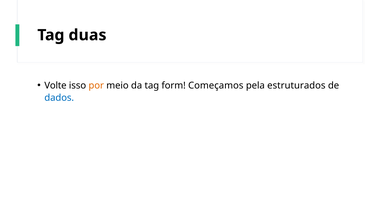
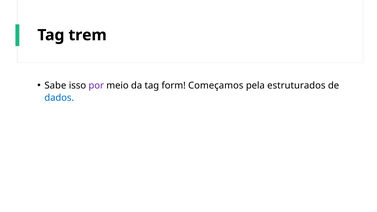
duas: duas -> trem (88, 35)
Volte: Volte -> Sabe (55, 85)
por colour: orange -> purple (96, 85)
